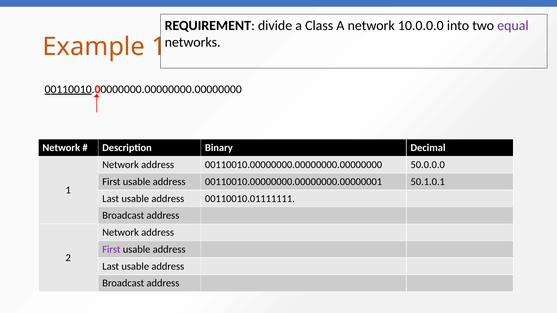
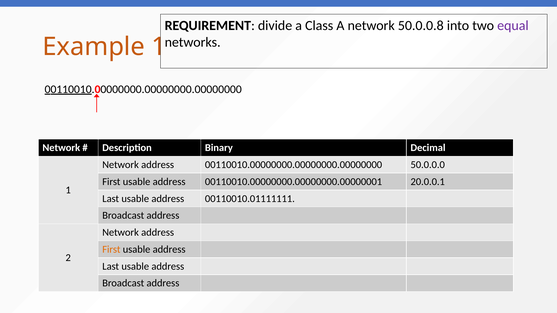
10.0.0.0: 10.0.0.0 -> 50.0.0.8 (421, 26)
50.1.0.1: 50.1.0.1 -> 20.0.0.1 (428, 182)
First colour: purple -> orange (111, 250)
